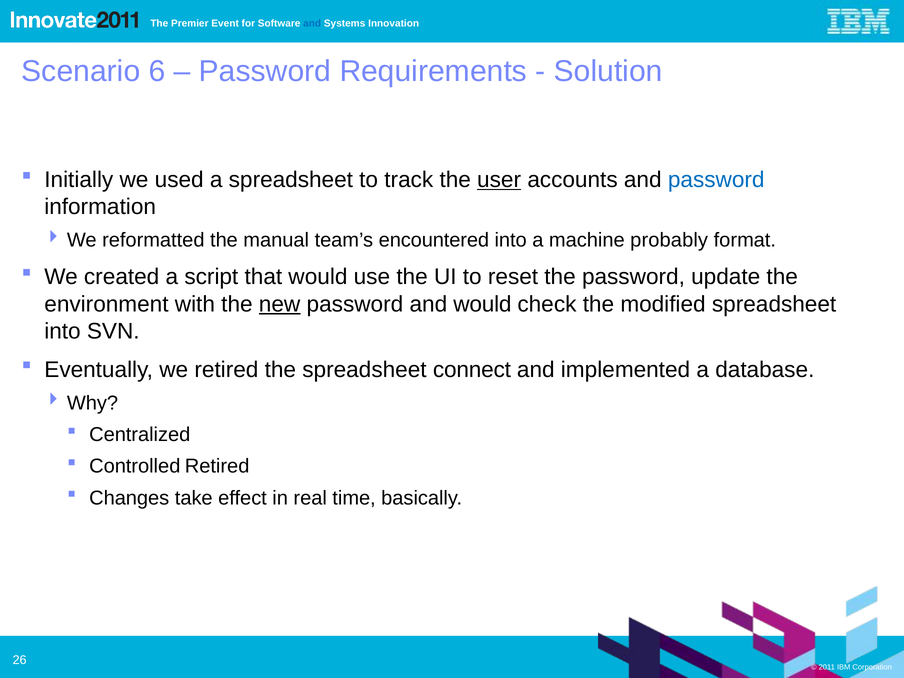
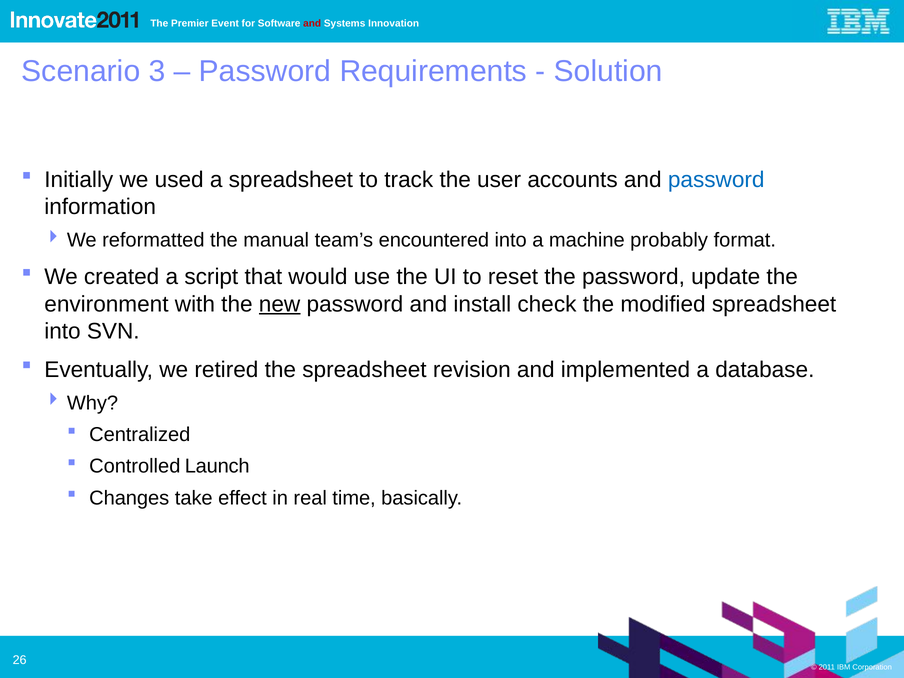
and colour: blue -> red (312, 24)
6: 6 -> 3 (157, 71)
user underline: present -> none (499, 180)
and would: would -> install (482, 304)
connect: connect -> revision (472, 370)
Controlled Retired: Retired -> Launch (217, 466)
